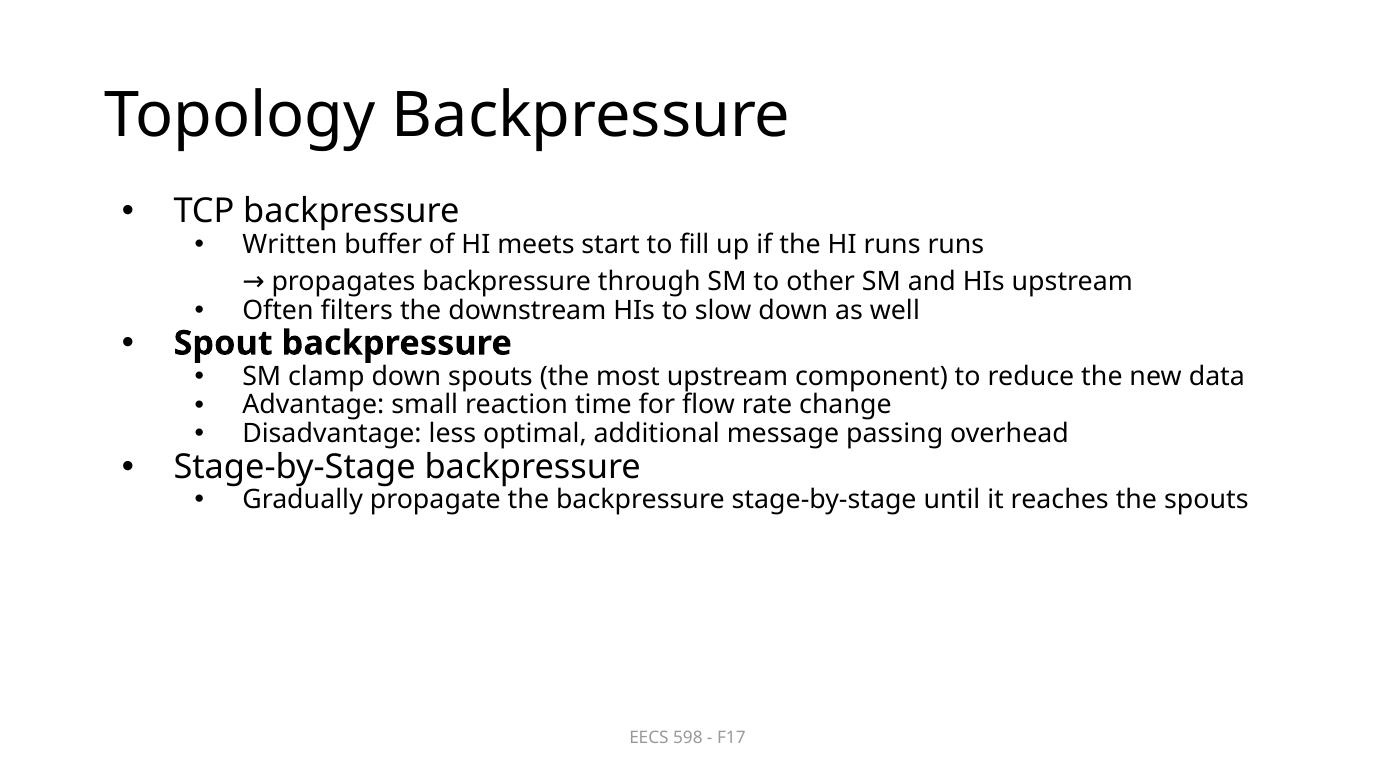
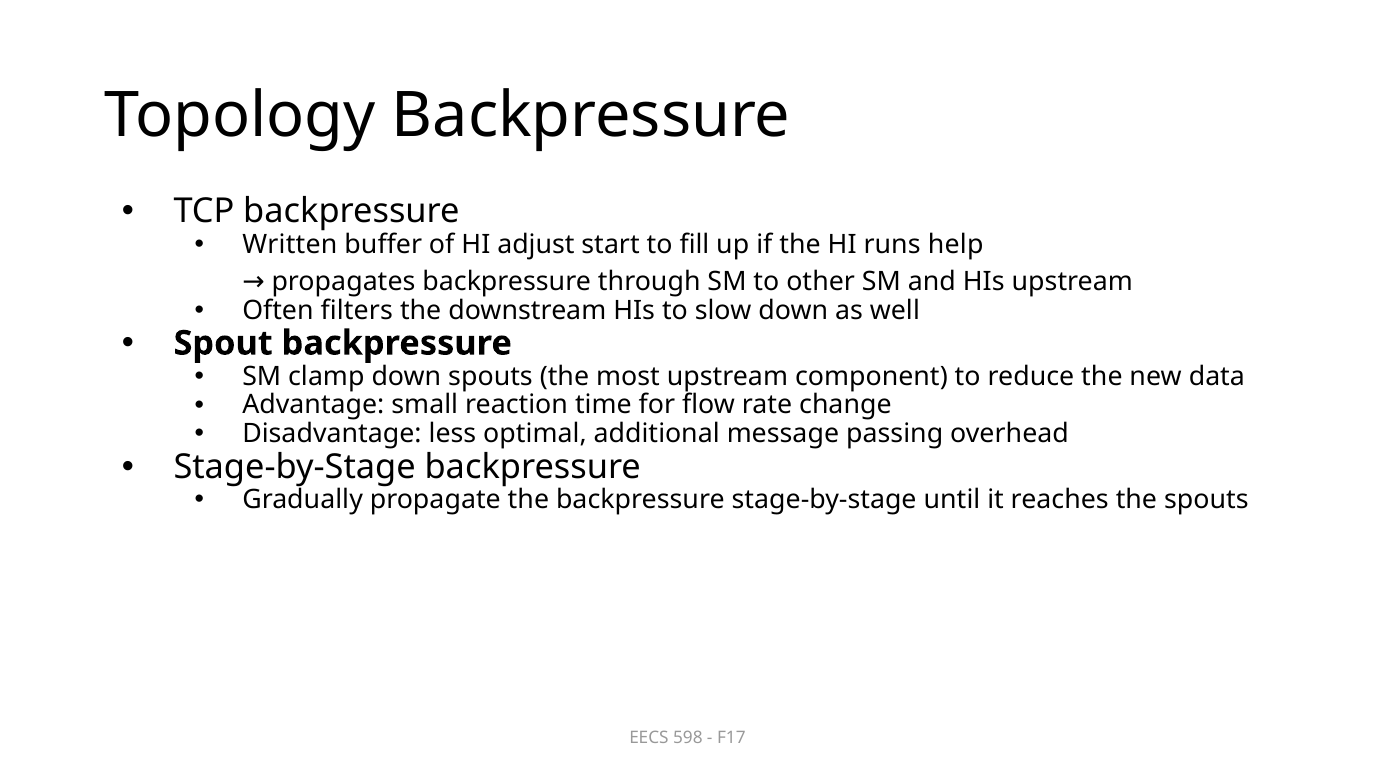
meets: meets -> adjust (536, 245)
runs runs: runs -> help (956, 245)
